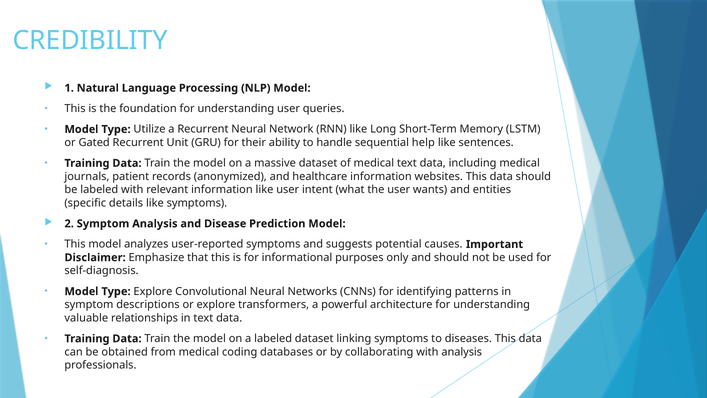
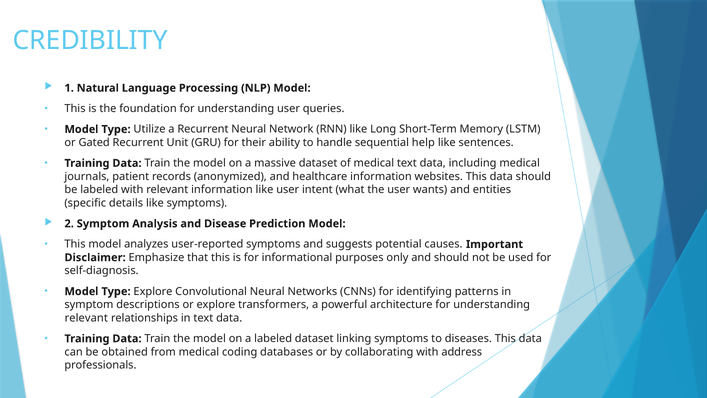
valuable: valuable -> relevant (86, 318)
with analysis: analysis -> address (462, 352)
